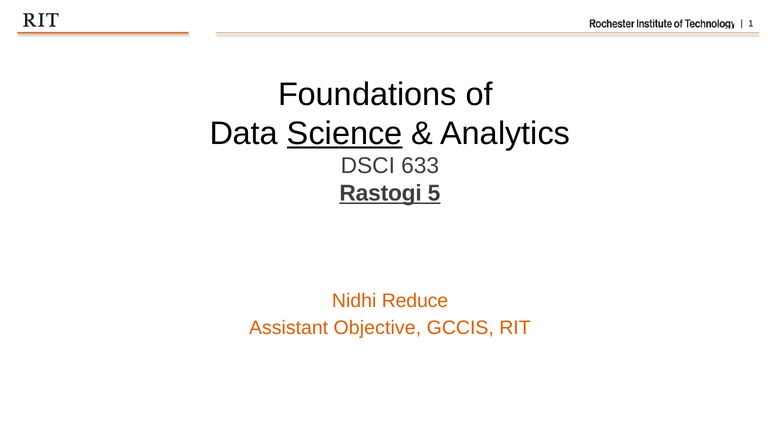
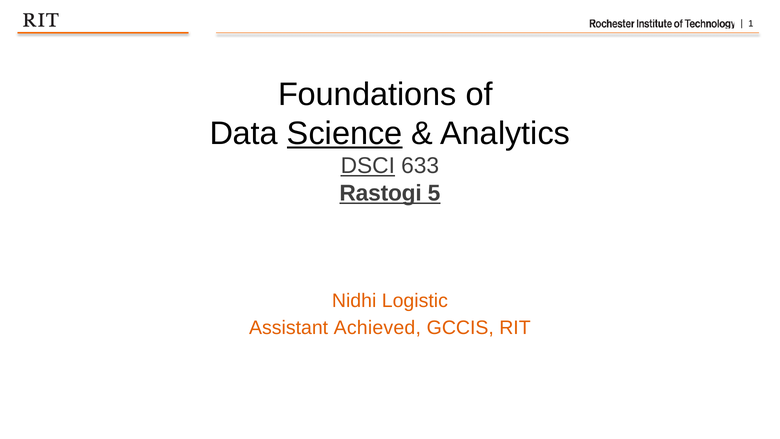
DSCI underline: none -> present (368, 166)
Reduce: Reduce -> Logistic (415, 301)
Objective: Objective -> Achieved (377, 328)
